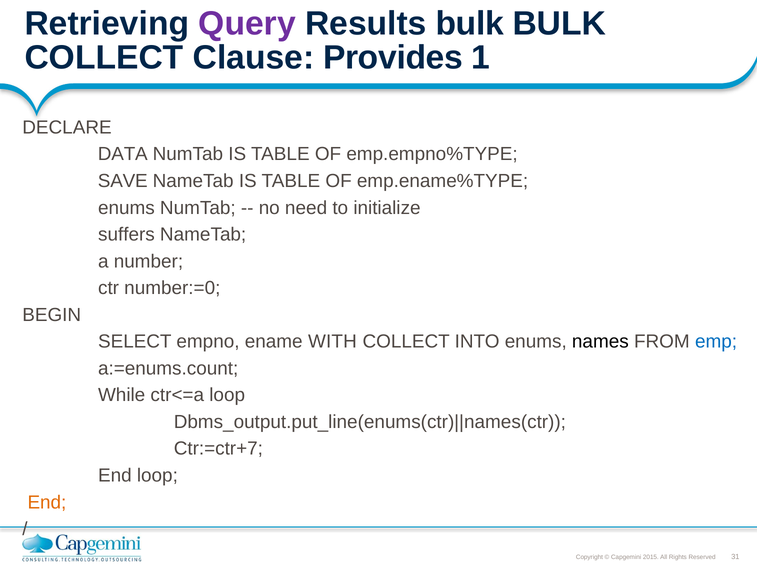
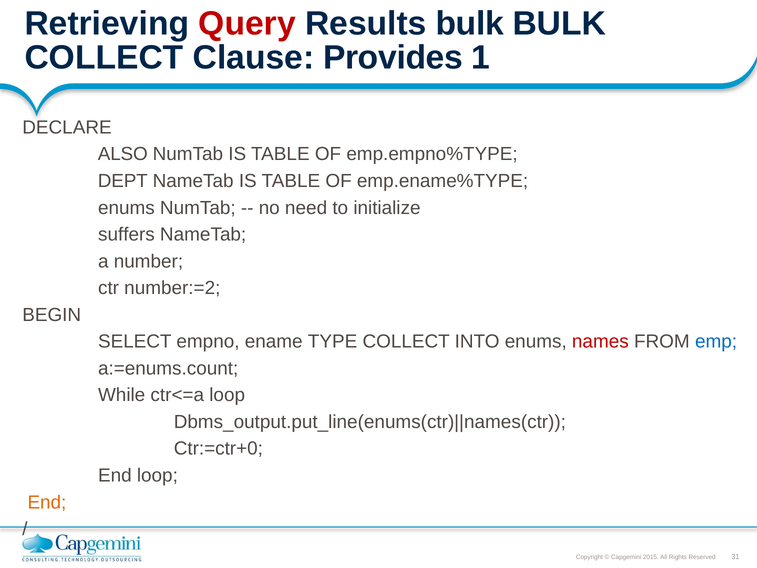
Query colour: purple -> red (247, 23)
DATA: DATA -> ALSO (123, 154)
SAVE: SAVE -> DEPT (123, 181)
number:=0: number:=0 -> number:=2 (172, 288)
WITH: WITH -> TYPE (333, 341)
names colour: black -> red (600, 341)
Ctr:=ctr+7: Ctr:=ctr+7 -> Ctr:=ctr+0 (218, 449)
